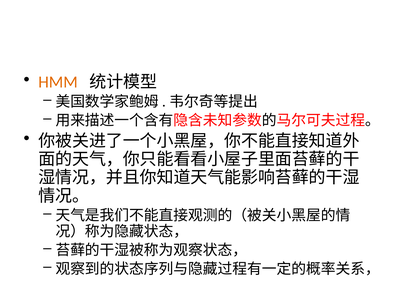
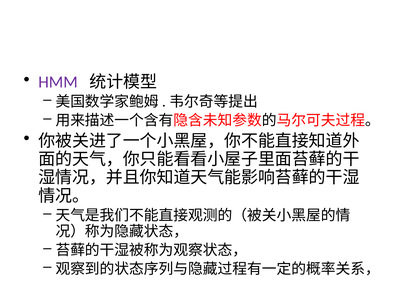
HMM colour: orange -> purple (58, 82)
